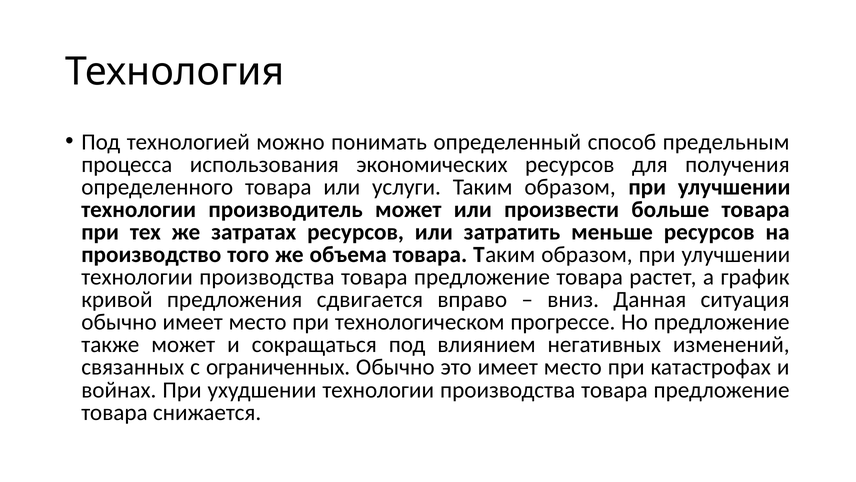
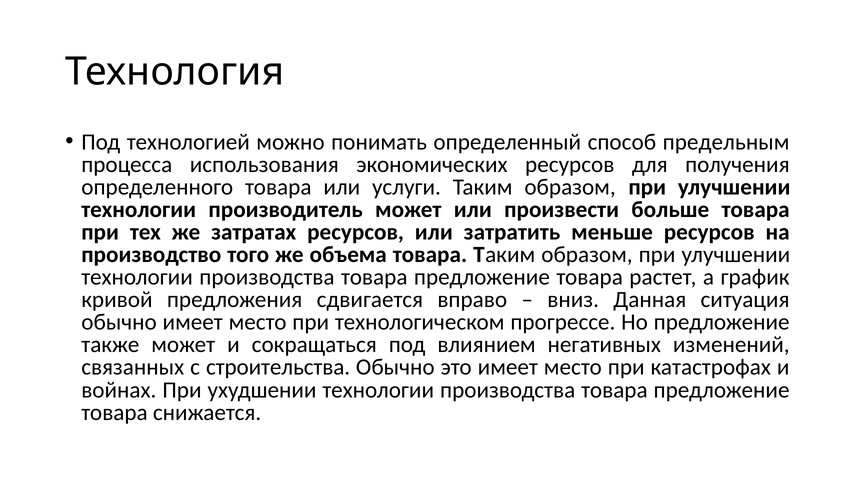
ограниченных: ограниченных -> строительства (278, 367)
